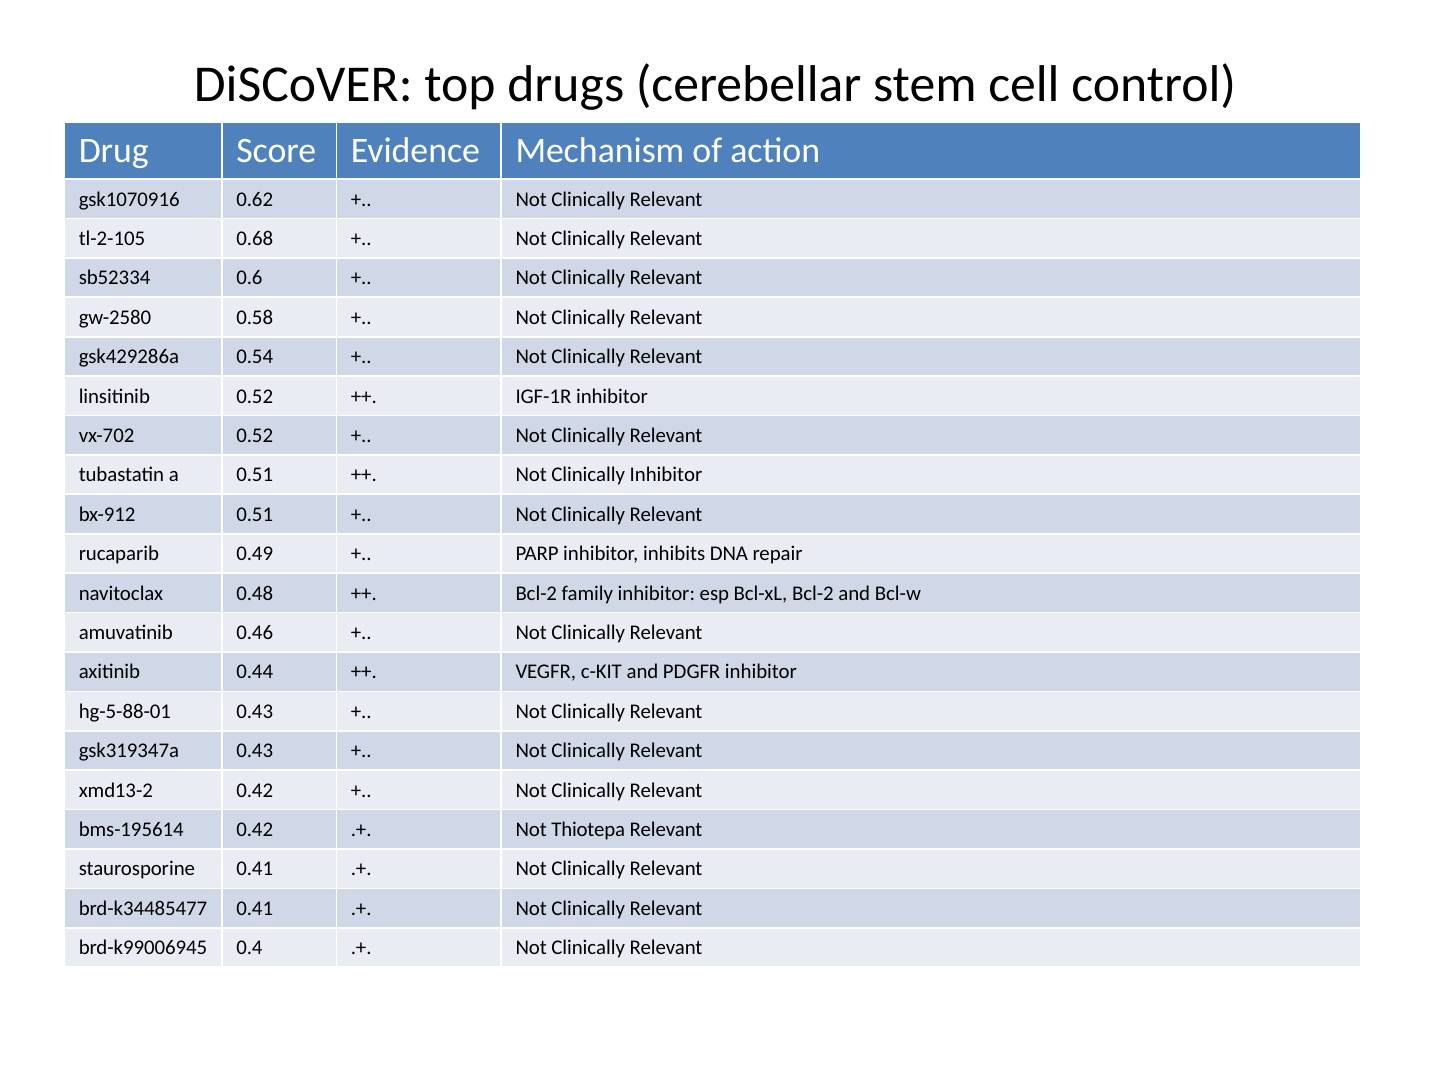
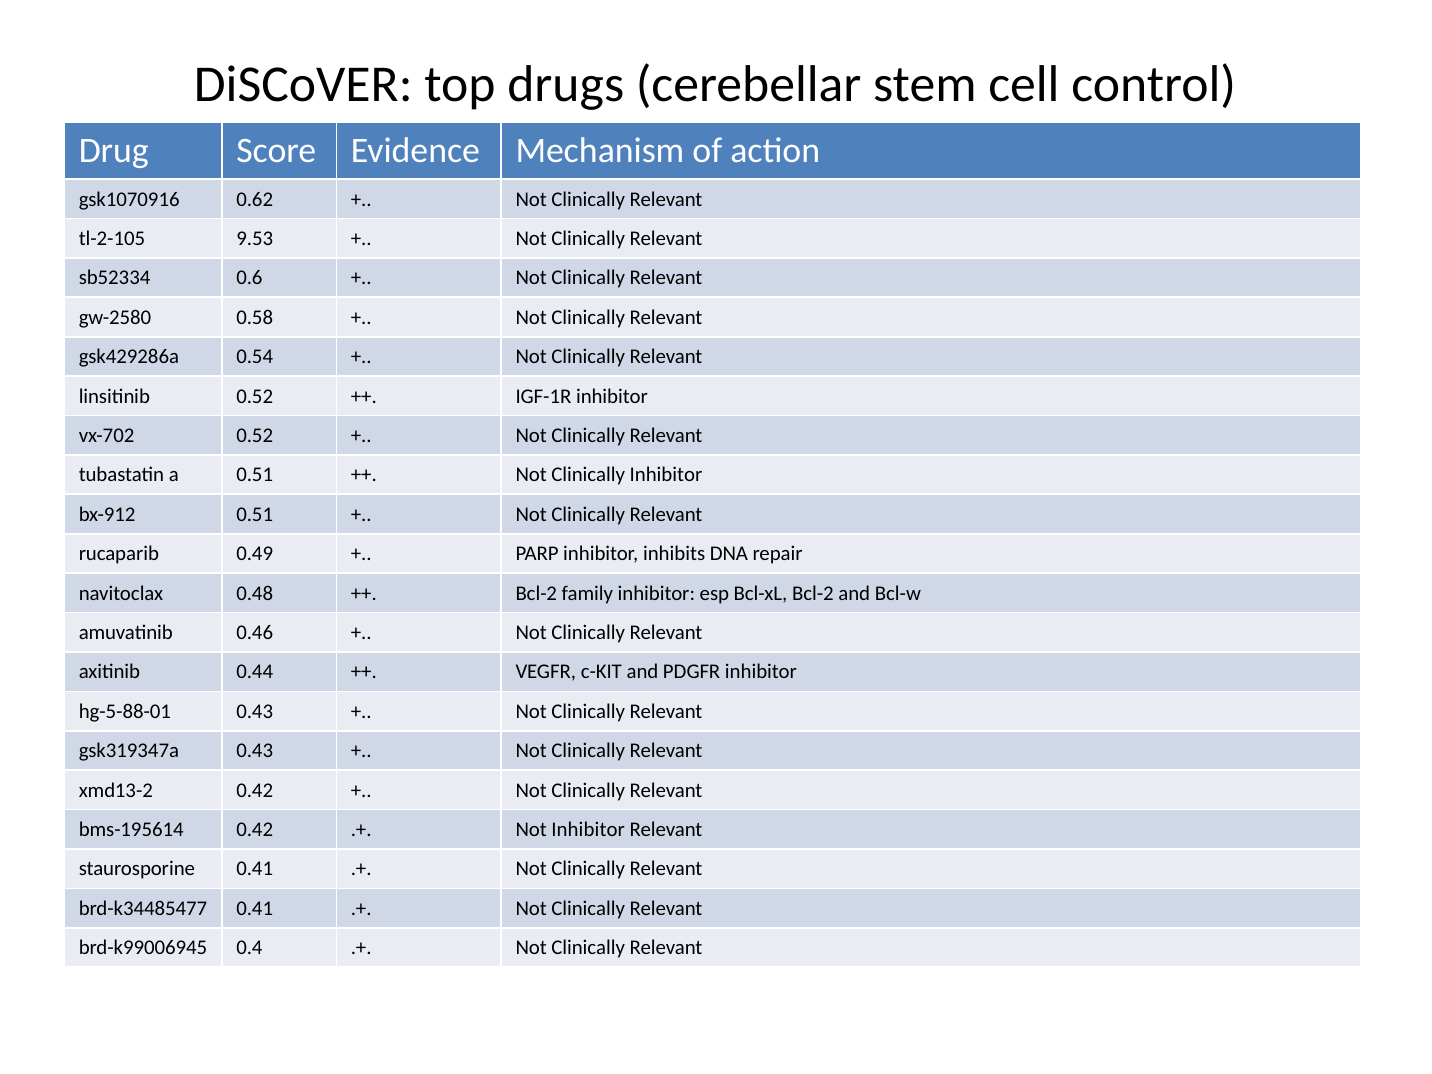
0.68: 0.68 -> 9.53 (255, 239)
Not Thiotepa: Thiotepa -> Inhibitor (588, 830)
